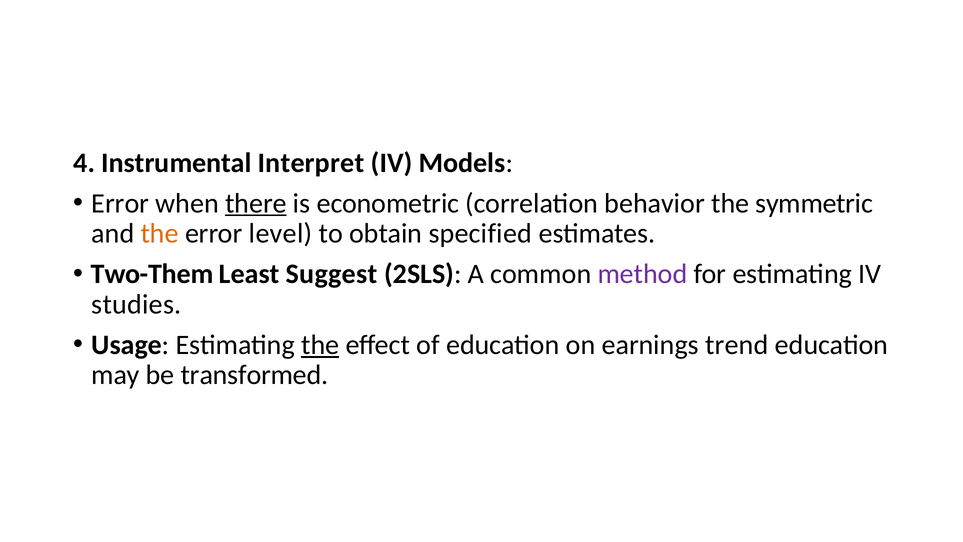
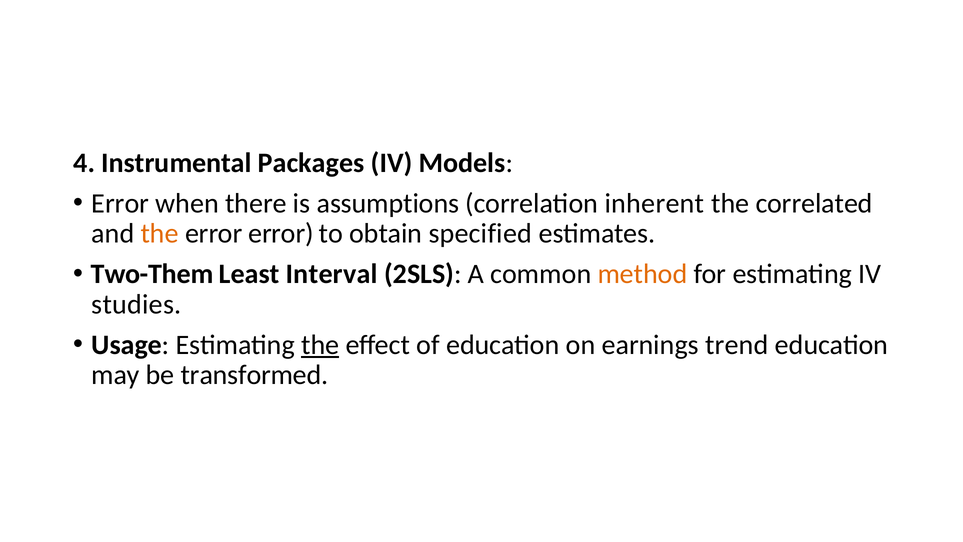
Interpret: Interpret -> Packages (311, 163)
there underline: present -> none (256, 203)
econometric: econometric -> assumptions (388, 203)
behavior: behavior -> inherent (654, 203)
symmetric: symmetric -> correlated (814, 203)
error level: level -> error (281, 234)
Suggest: Suggest -> Interval (332, 274)
method colour: purple -> orange (642, 274)
